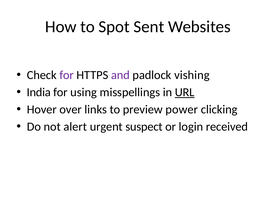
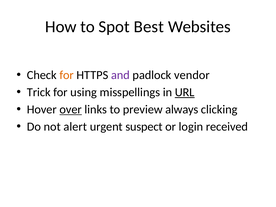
Sent: Sent -> Best (149, 27)
for colour: purple -> orange (67, 75)
vishing: vishing -> vendor (192, 75)
India: India -> Trick (39, 92)
over underline: none -> present (71, 109)
power: power -> always (182, 109)
